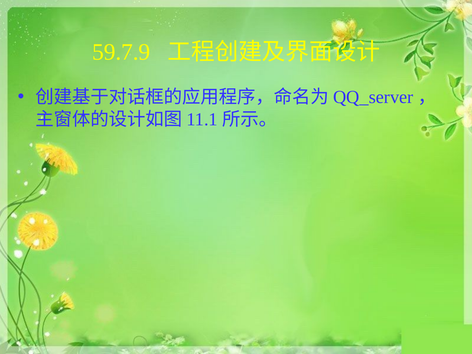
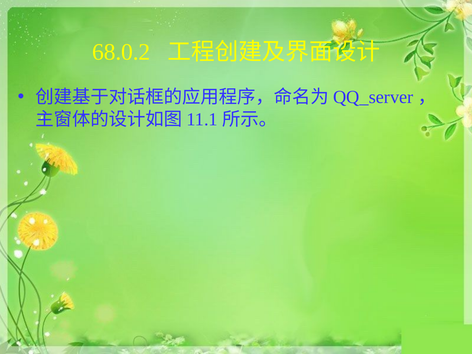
59.7.9: 59.7.9 -> 68.0.2 (121, 52)
